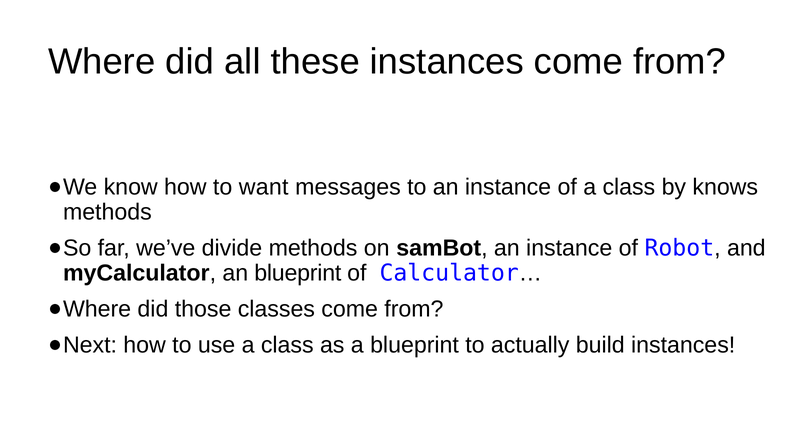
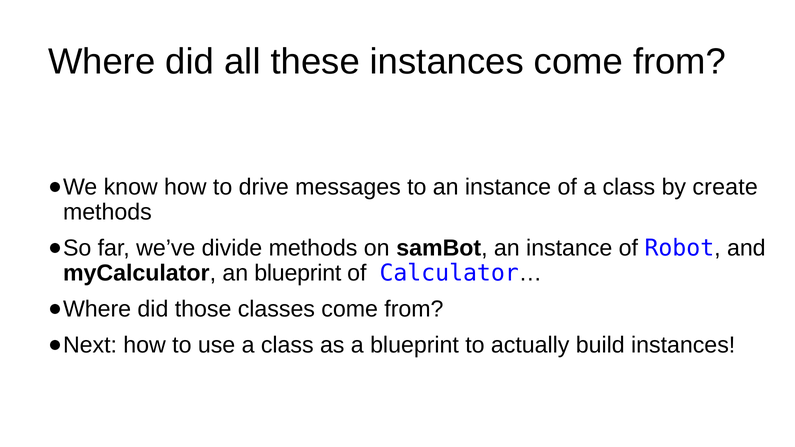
want: want -> drive (264, 187)
knows: knows -> create (725, 187)
